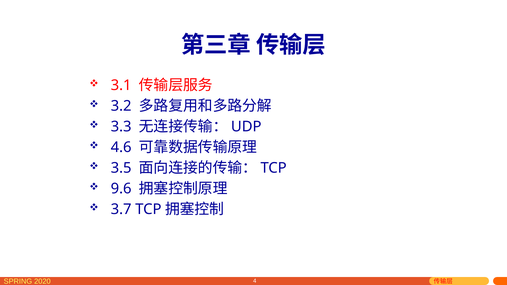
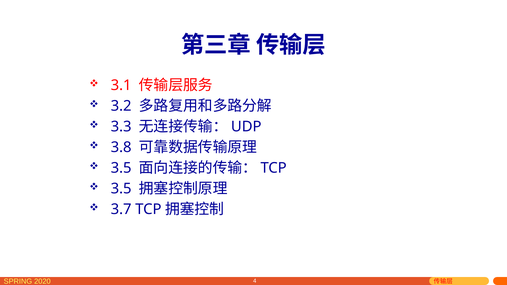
4.6: 4.6 -> 3.8 (121, 148)
9.6: 9.6 -> 3.5 (121, 189)
